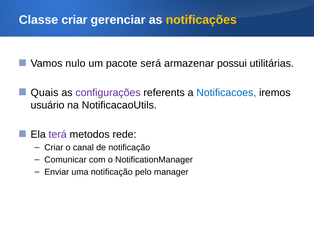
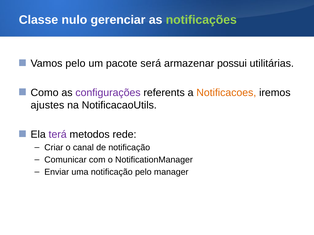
Classe criar: criar -> nulo (74, 20)
notificações colour: yellow -> light green (201, 20)
Vamos nulo: nulo -> pelo (75, 64)
Quais: Quais -> Como (45, 93)
Notificacoes colour: blue -> orange (226, 93)
usuário: usuário -> ajustes (47, 105)
